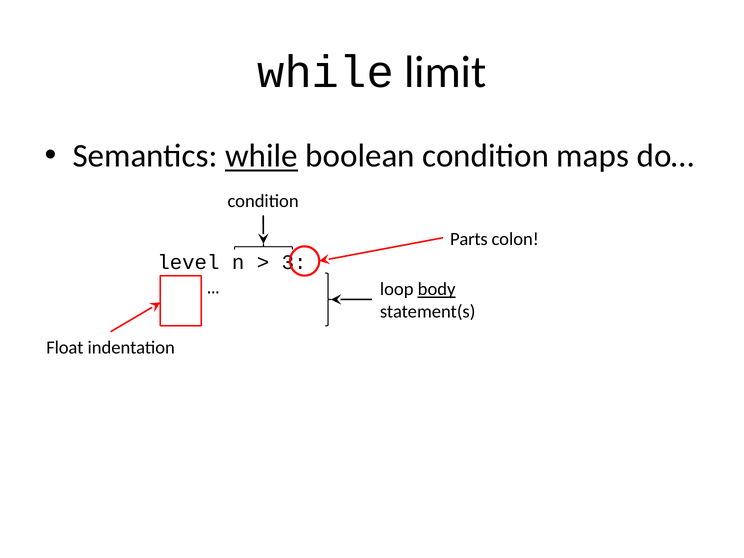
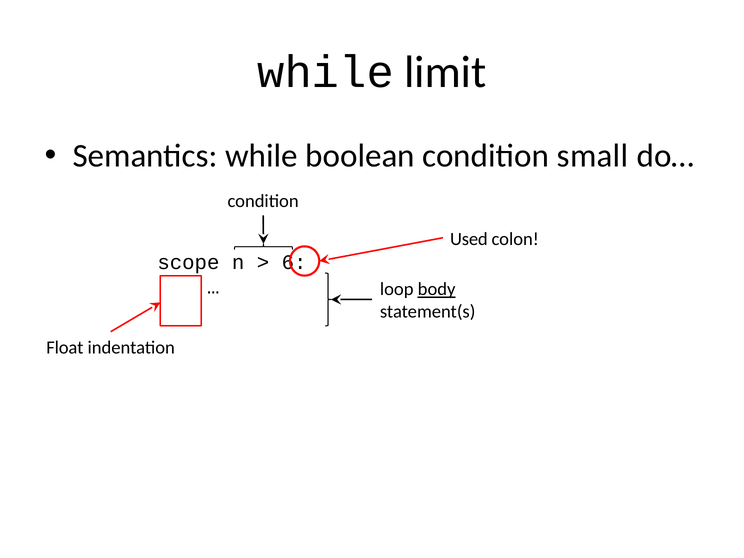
while underline: present -> none (261, 156)
maps: maps -> small (593, 156)
Parts: Parts -> Used (469, 239)
level: level -> scope (188, 262)
3: 3 -> 6 (294, 262)
